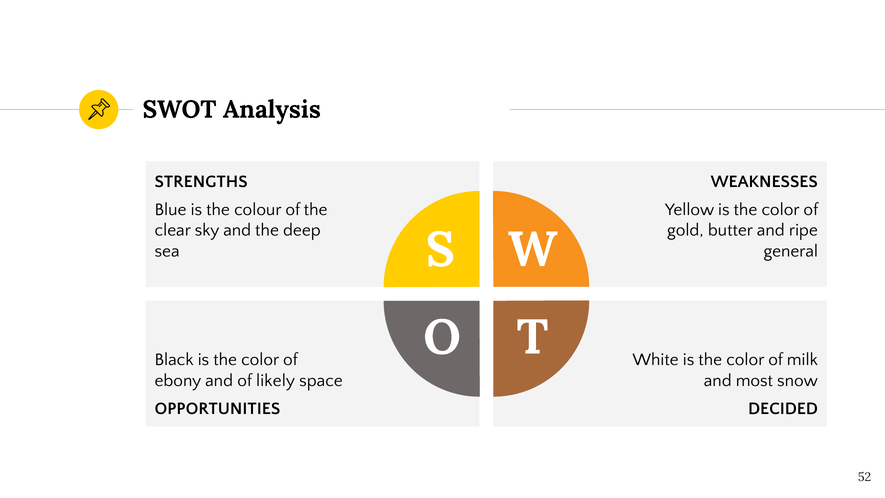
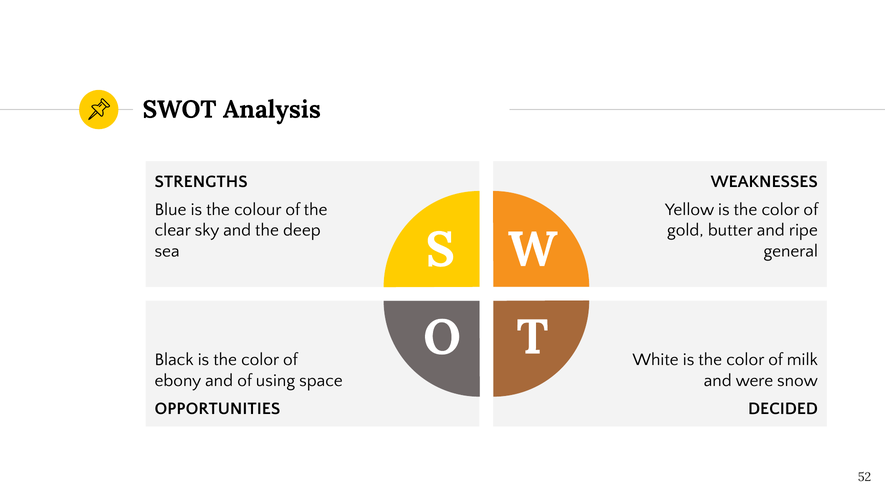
likely: likely -> using (276, 380)
most: most -> were (754, 380)
